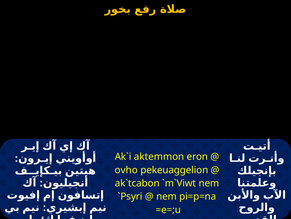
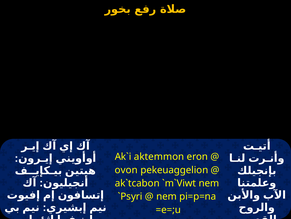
ovho: ovho -> ovon (126, 169)
